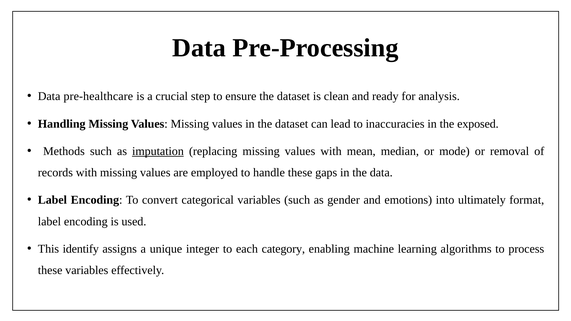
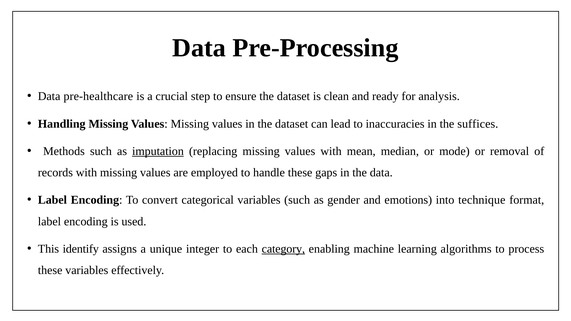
exposed: exposed -> suffices (478, 124)
ultimately: ultimately -> technique (482, 200)
category underline: none -> present (283, 249)
